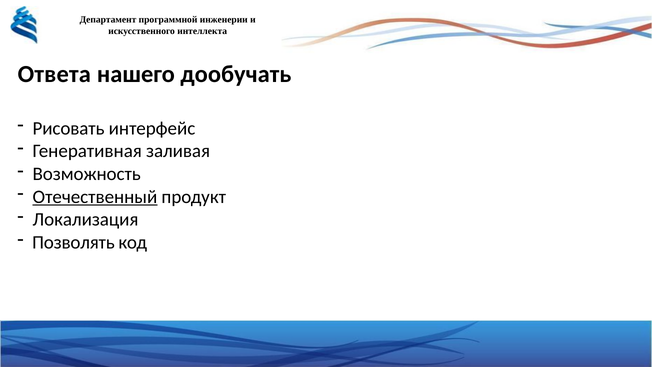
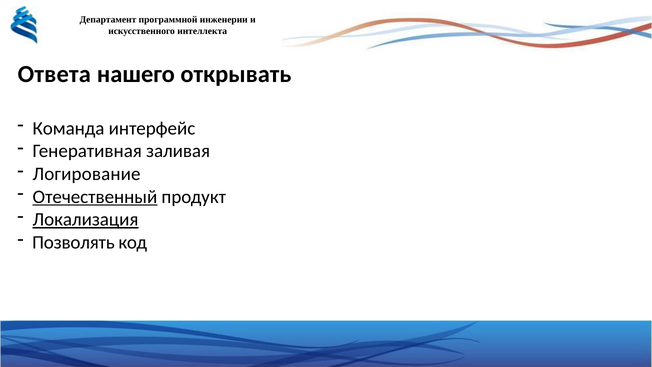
дообучать: дообучать -> открывать (236, 74)
Рисовать: Рисовать -> Команда (69, 128)
Возможность: Возможность -> Логирование (87, 174)
Локализация underline: none -> present (86, 219)
